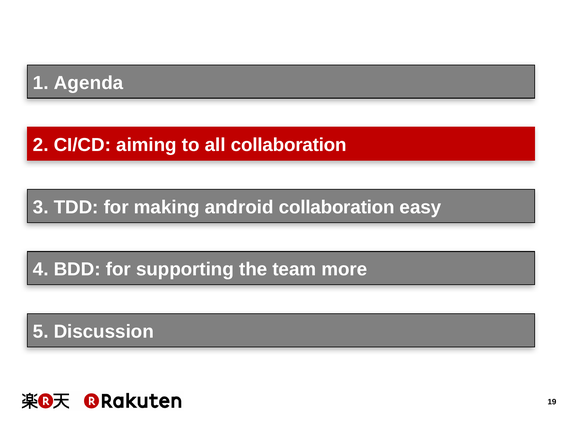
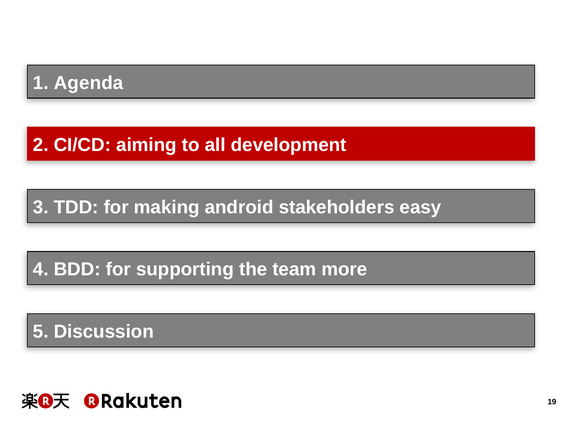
all collaboration: collaboration -> development (289, 145)
android collaboration: collaboration -> stakeholders (337, 207)
